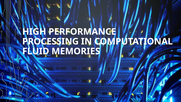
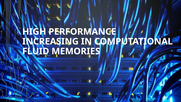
PROCESSING: PROCESSING -> INCREASING (50, 41)
